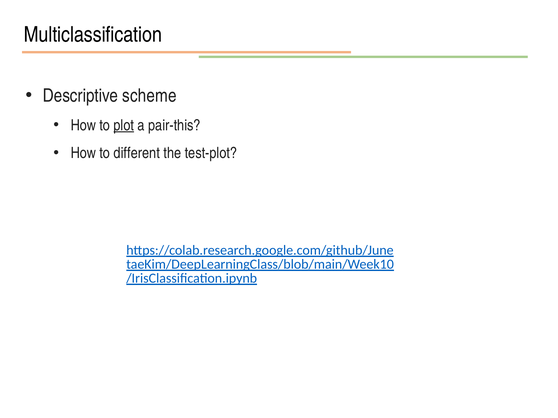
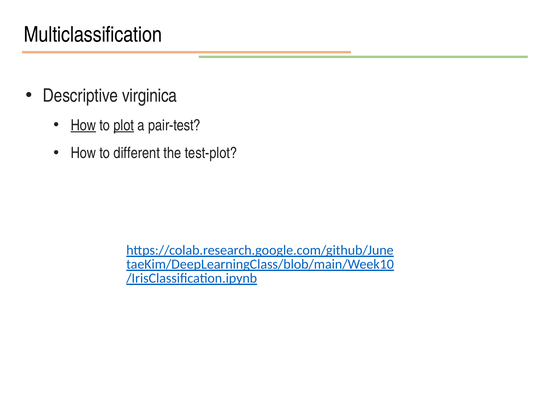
scheme: scheme -> virginica (150, 96)
How underline: none -> present (83, 125)
pair-this: pair-this -> pair-test (174, 125)
